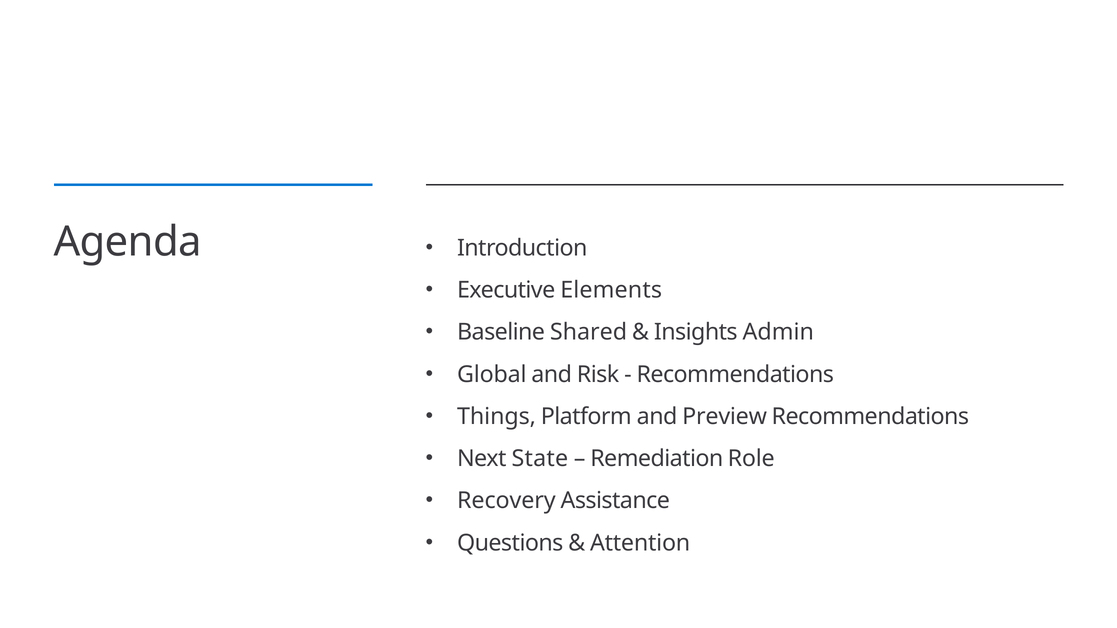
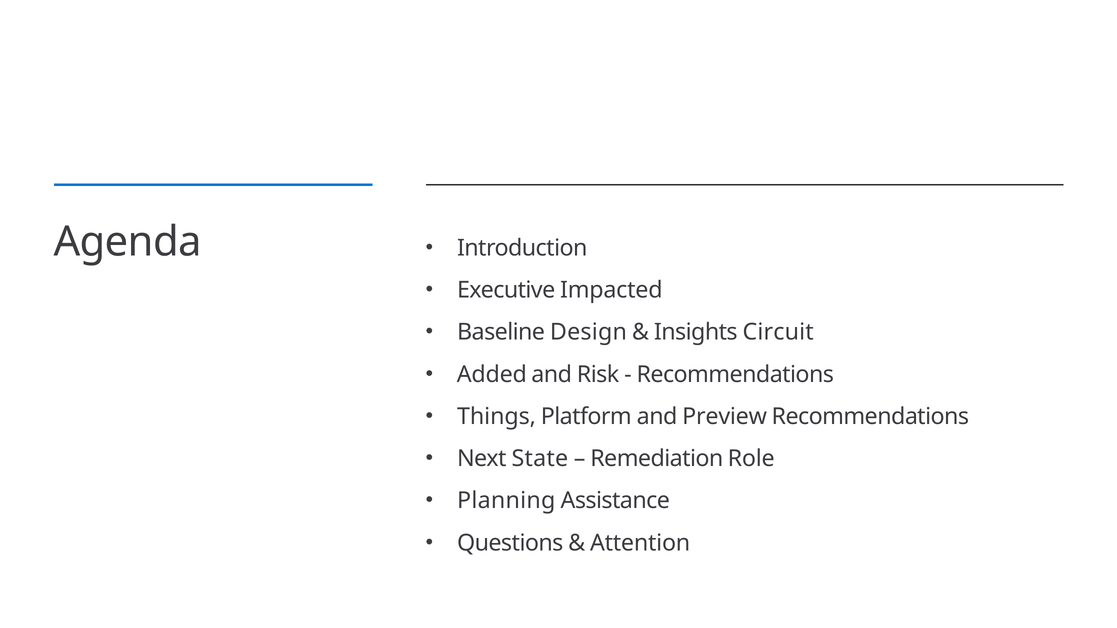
Elements: Elements -> Impacted (611, 290)
Shared: Shared -> Design (588, 332)
Admin: Admin -> Circuit (778, 332)
Global: Global -> Added (492, 375)
Recovery: Recovery -> Planning (506, 501)
